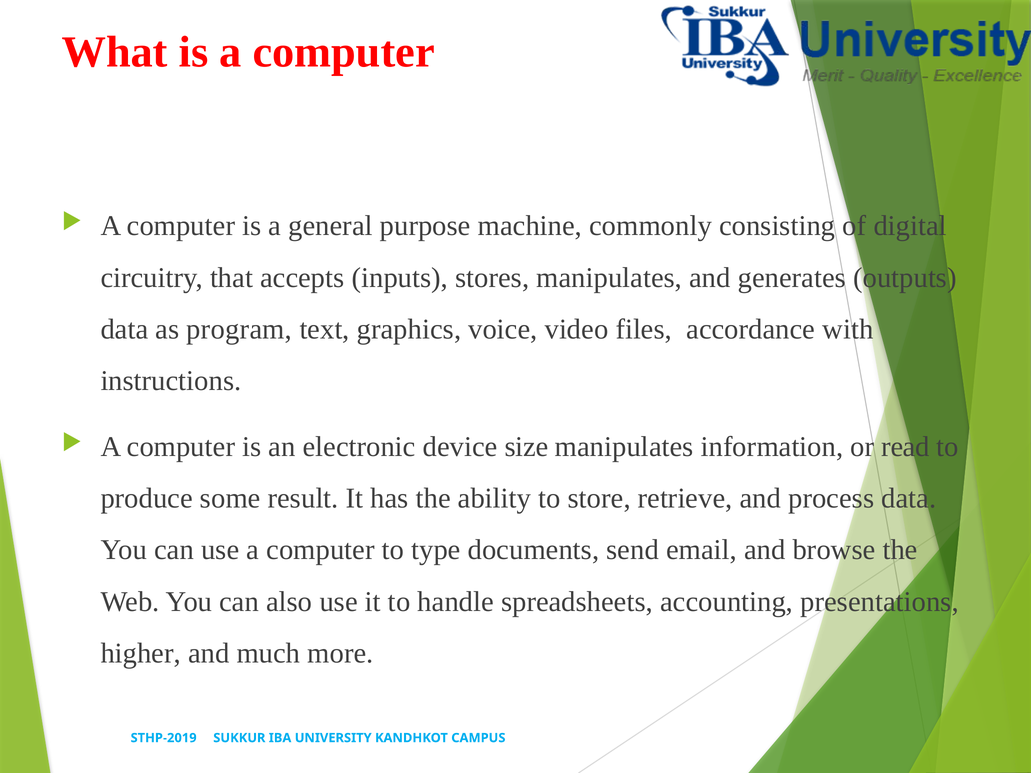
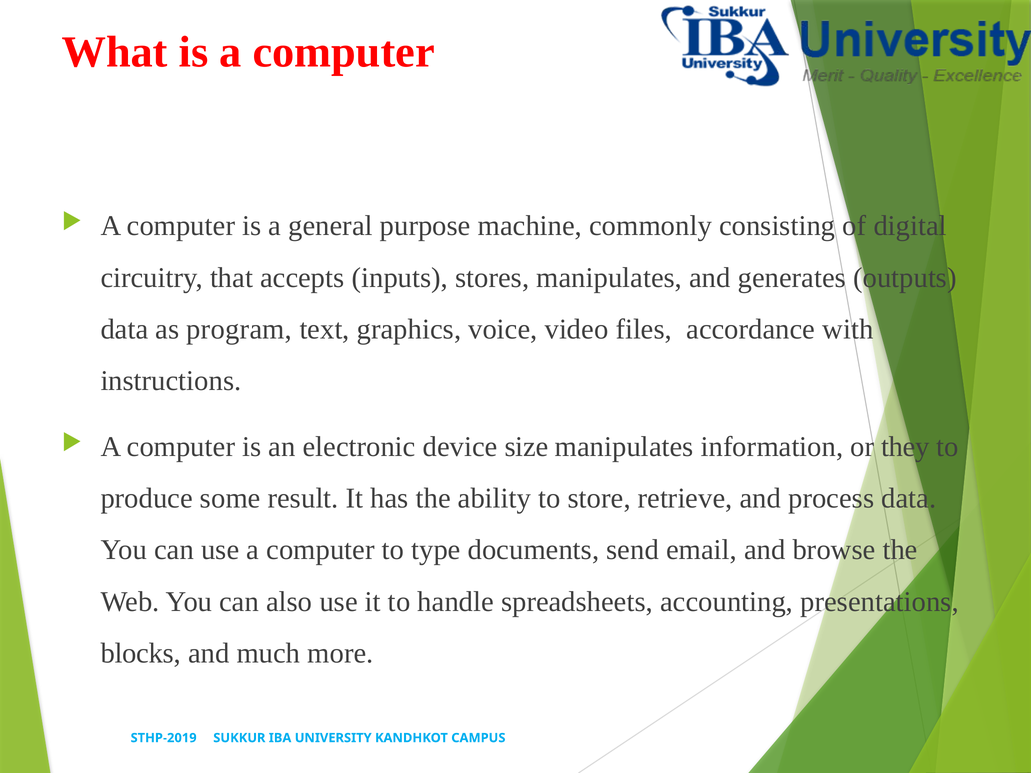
read: read -> they (905, 447)
higher: higher -> blocks (141, 653)
